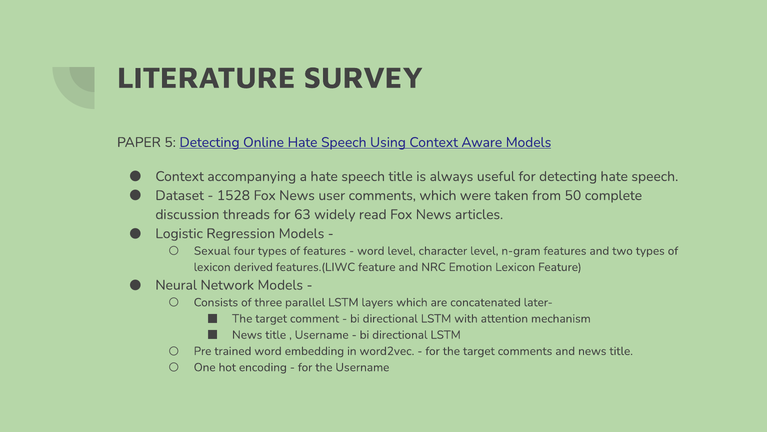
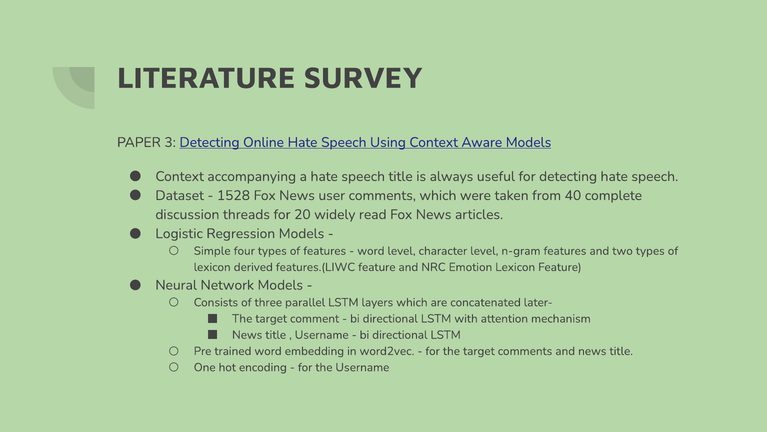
5: 5 -> 3 (170, 142)
50: 50 -> 40 (573, 195)
63: 63 -> 20 (302, 214)
Sexual: Sexual -> Simple (212, 251)
